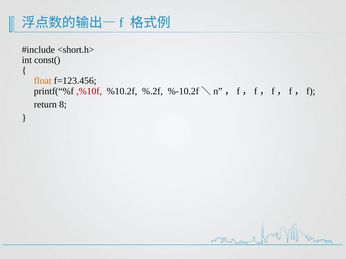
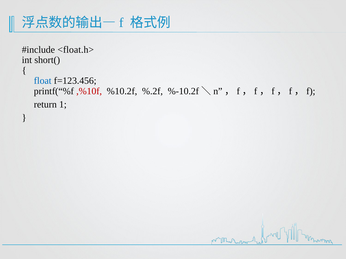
<short.h>: <short.h> -> <float.h> (76, 50)
const(: const( -> short( (47, 60)
float colour: orange -> blue (43, 81)
8: 8 -> 1 (63, 105)
